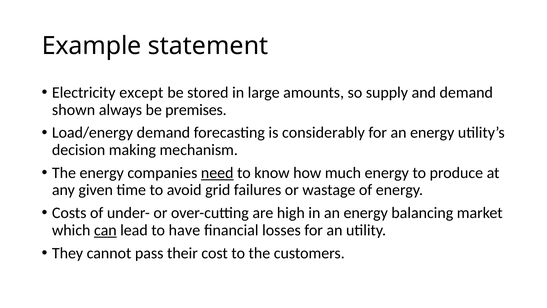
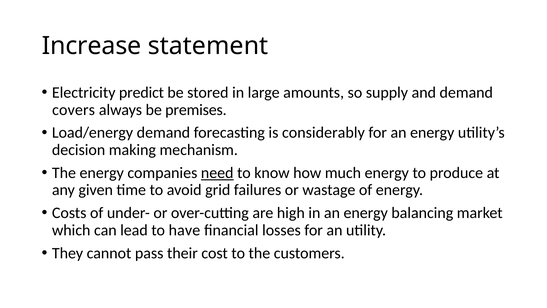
Example: Example -> Increase (92, 46)
except: except -> predict (141, 92)
shown: shown -> covers (74, 110)
can underline: present -> none (105, 230)
